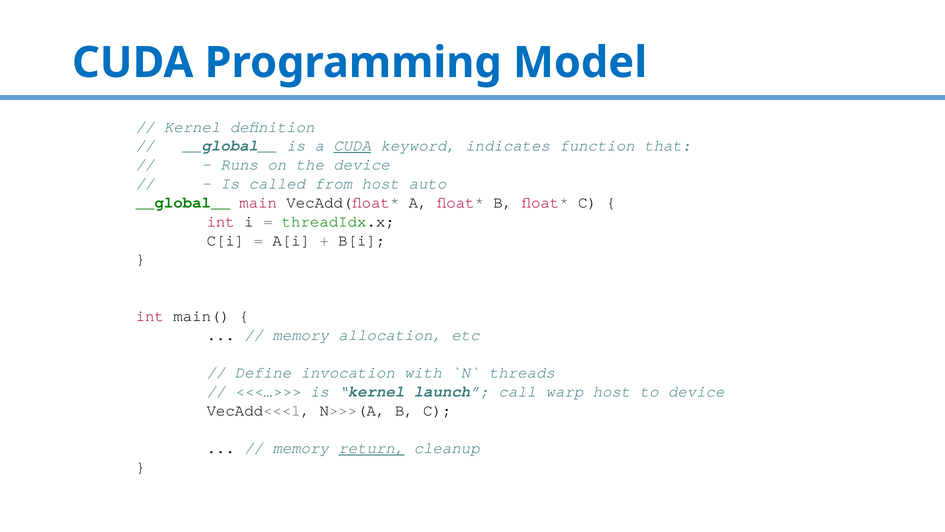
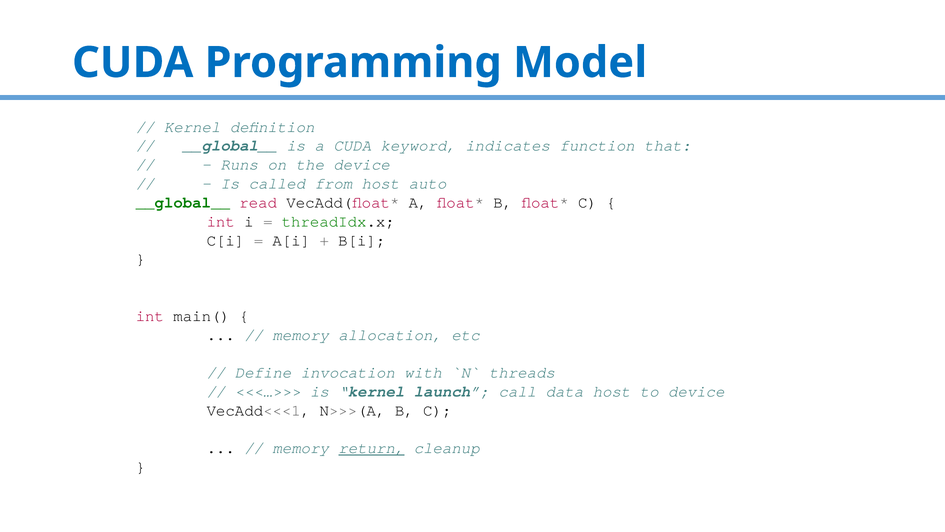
CUDA underline: present -> none (352, 146)
main: main -> read (258, 202)
warp: warp -> data (565, 391)
